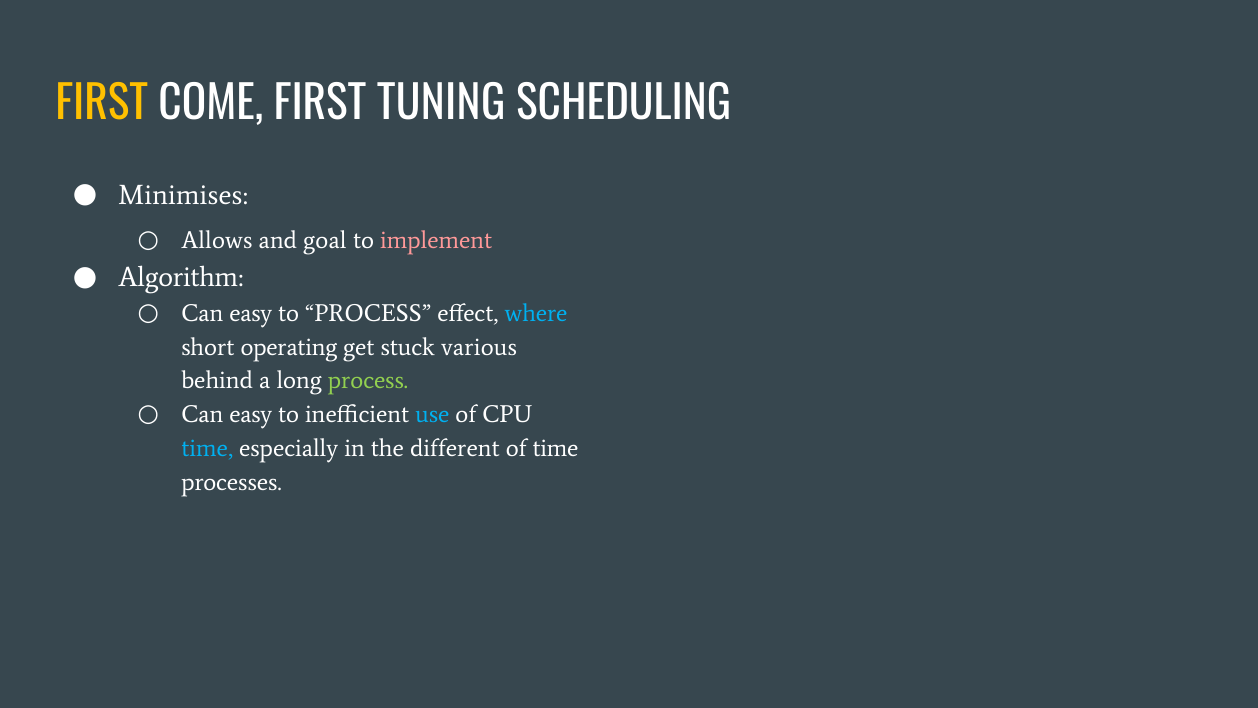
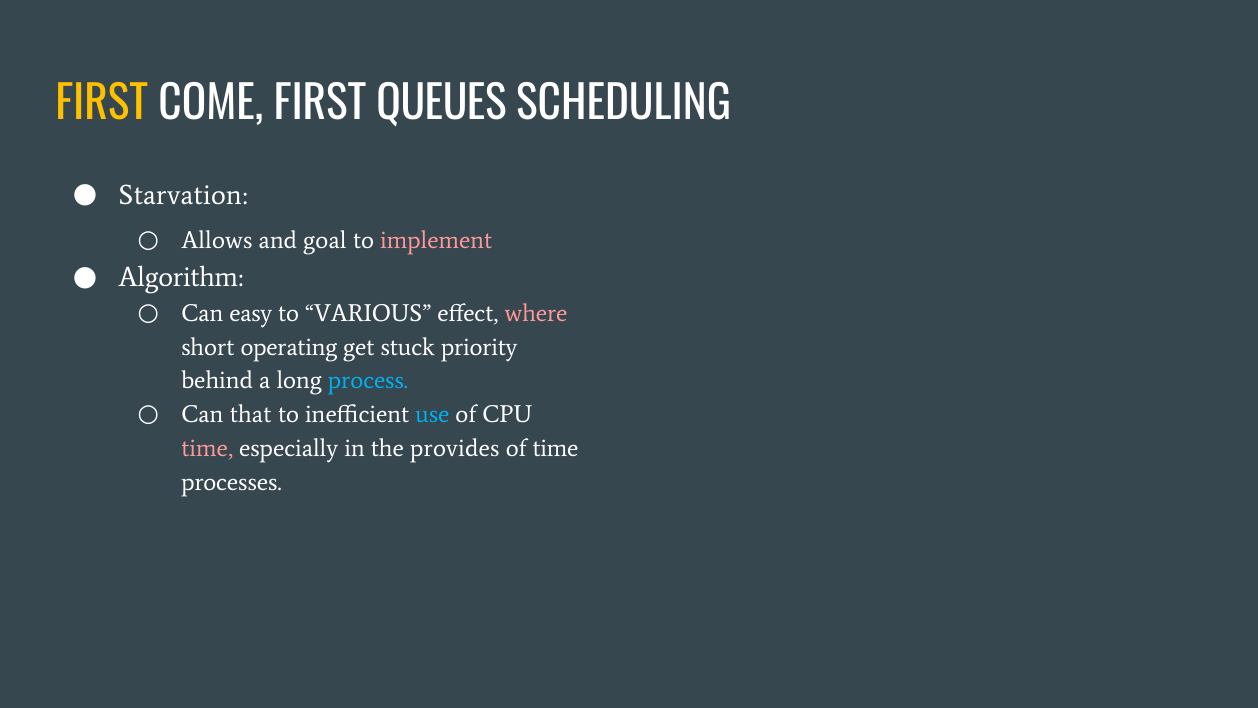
TUNING: TUNING -> QUEUES (441, 104)
Minimises: Minimises -> Starvation (183, 195)
to PROCESS: PROCESS -> VARIOUS (368, 313)
where colour: light blue -> pink (536, 313)
various: various -> priority (479, 347)
process colour: light green -> light blue (368, 381)
easy: easy -> that (251, 415)
time colour: light blue -> pink (207, 448)
different: different -> provides (455, 448)
